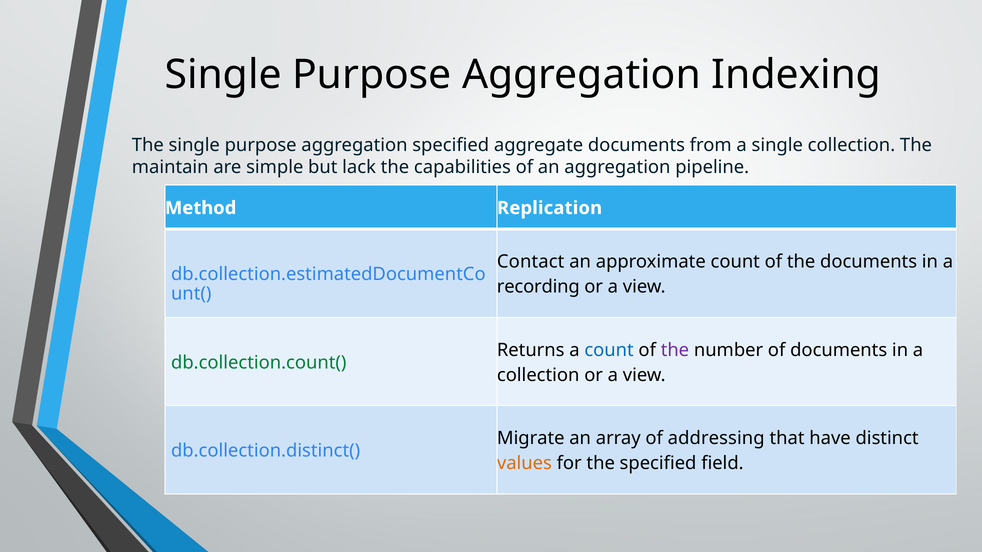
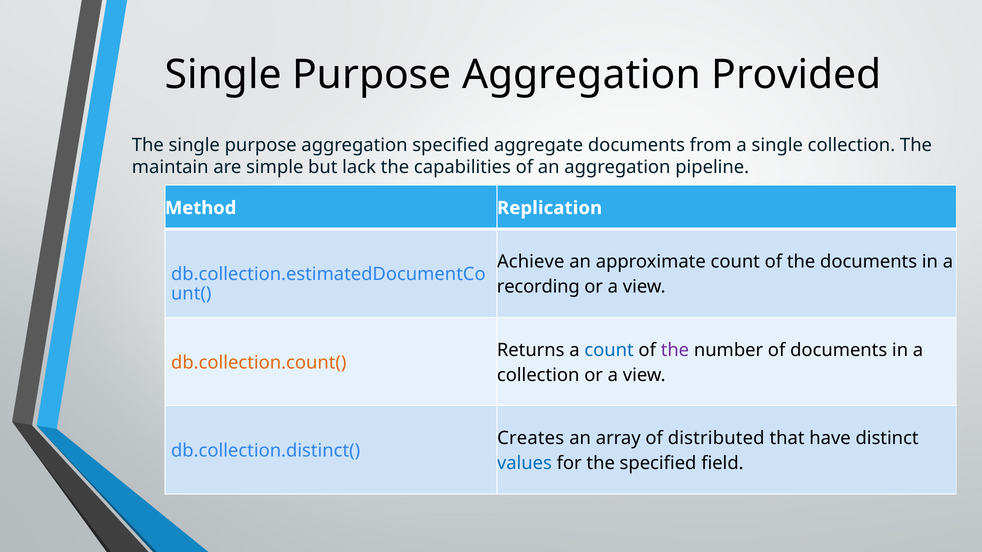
Indexing: Indexing -> Provided (796, 75)
Contact: Contact -> Achieve (531, 262)
db.collection.count( colour: green -> orange (259, 363)
Migrate: Migrate -> Creates (531, 439)
addressing: addressing -> distributed (716, 439)
values colour: orange -> blue (524, 464)
